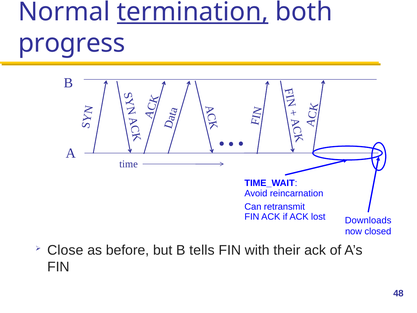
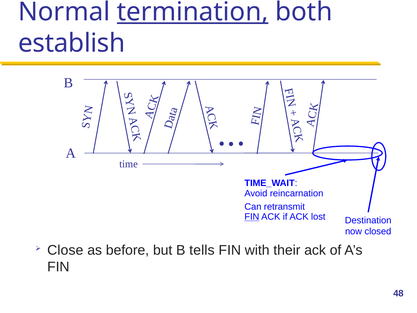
progress: progress -> establish (72, 43)
FIN underline: none -> present (252, 217)
Downloads: Downloads -> Destination (368, 220)
